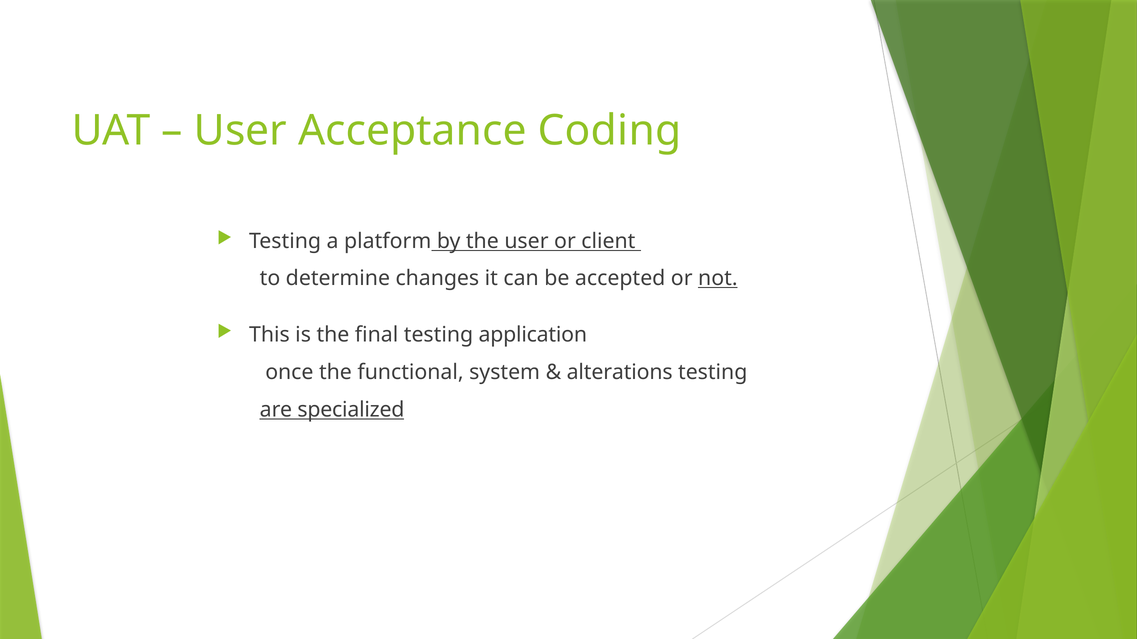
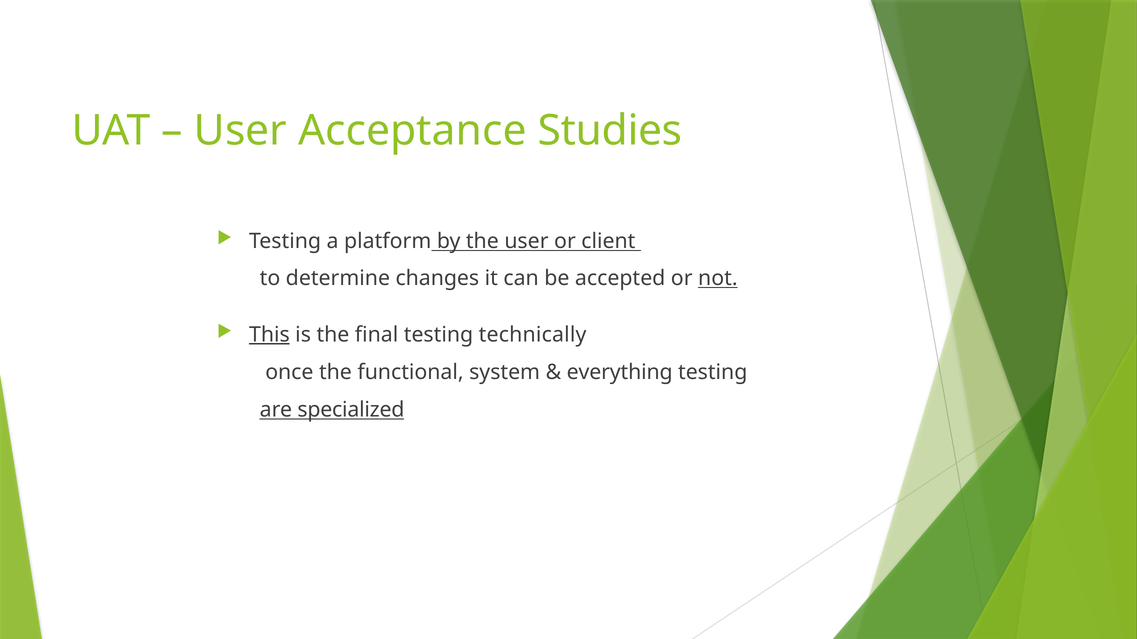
Coding: Coding -> Studies (610, 131)
This underline: none -> present (269, 335)
application: application -> technically (533, 335)
alterations: alterations -> everything (620, 372)
